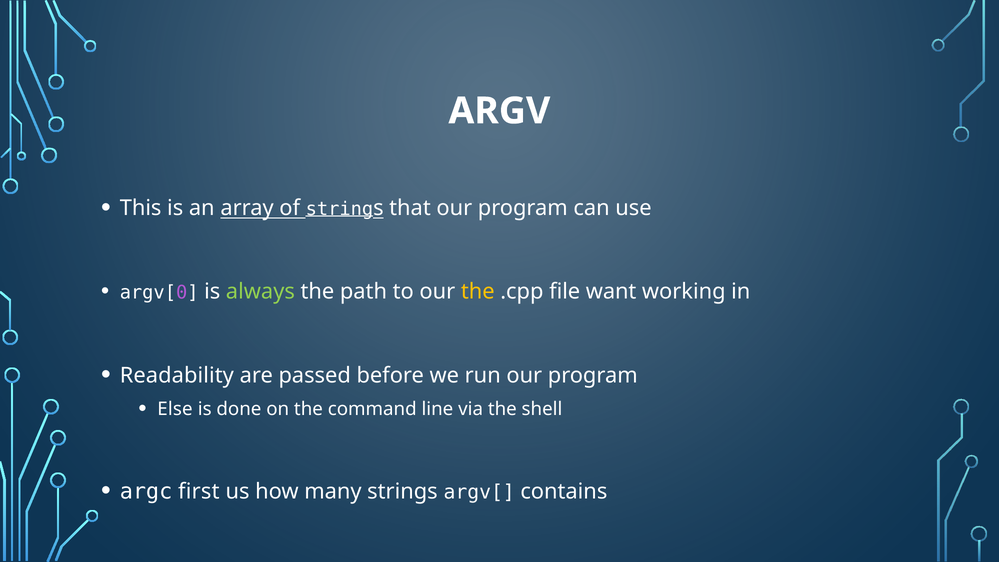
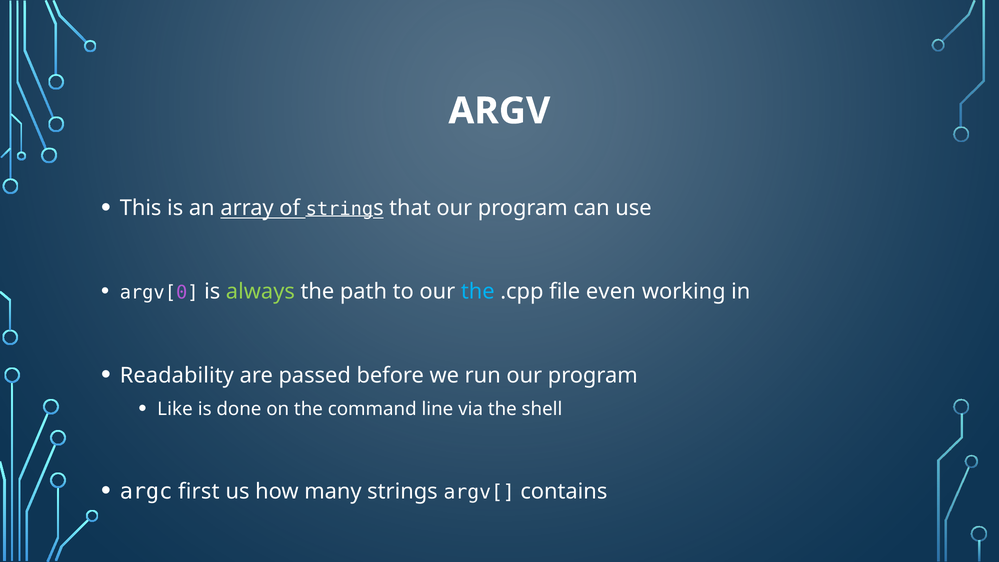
the colour: yellow -> light blue (478, 292)
want: want -> even (611, 292)
Else: Else -> Like (175, 409)
